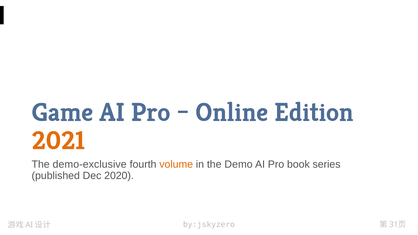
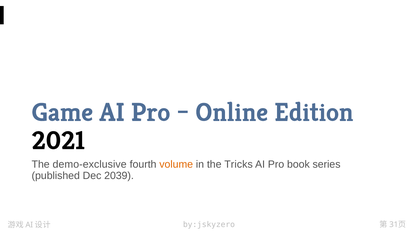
2021 colour: orange -> black (58, 141)
Demo: Demo -> Tricks (239, 165)
2020: 2020 -> 2039 (119, 176)
